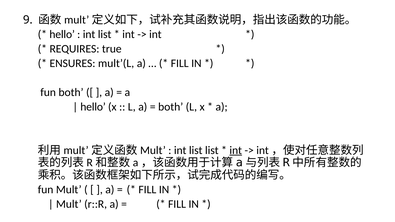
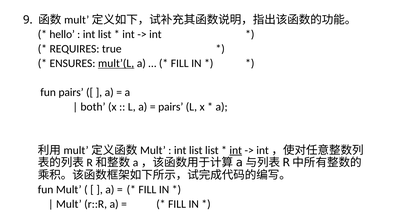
mult’(L underline: none -> present (116, 63)
fun both: both -> pairs (71, 92)
hello: hello -> both (93, 107)
both: both -> pairs (171, 107)
